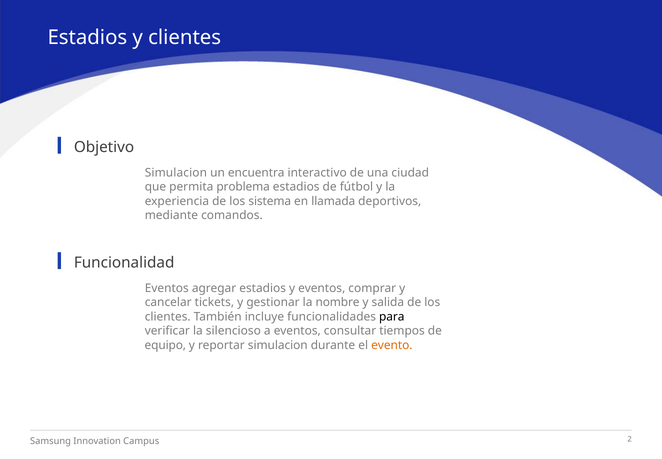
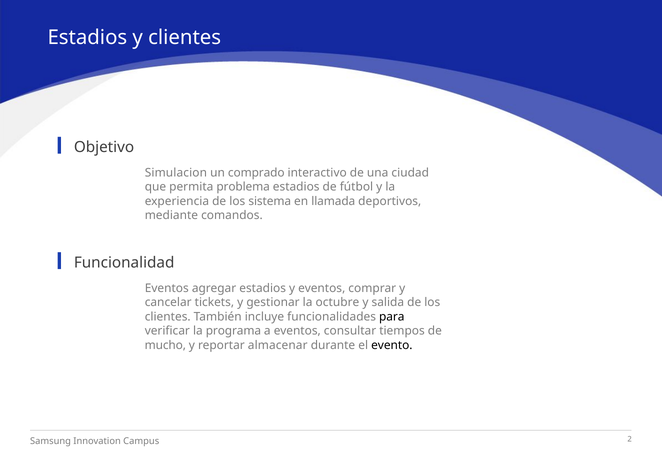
encuentra: encuentra -> comprado (256, 172)
nombre: nombre -> octubre (337, 302)
silencioso: silencioso -> programa (233, 331)
equipo: equipo -> mucho (165, 345)
reportar simulacion: simulacion -> almacenar (278, 345)
evento colour: orange -> black (392, 345)
